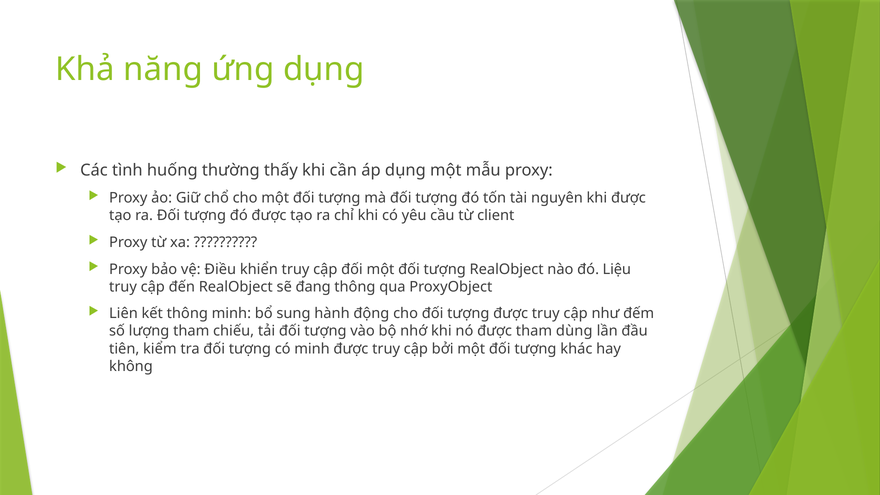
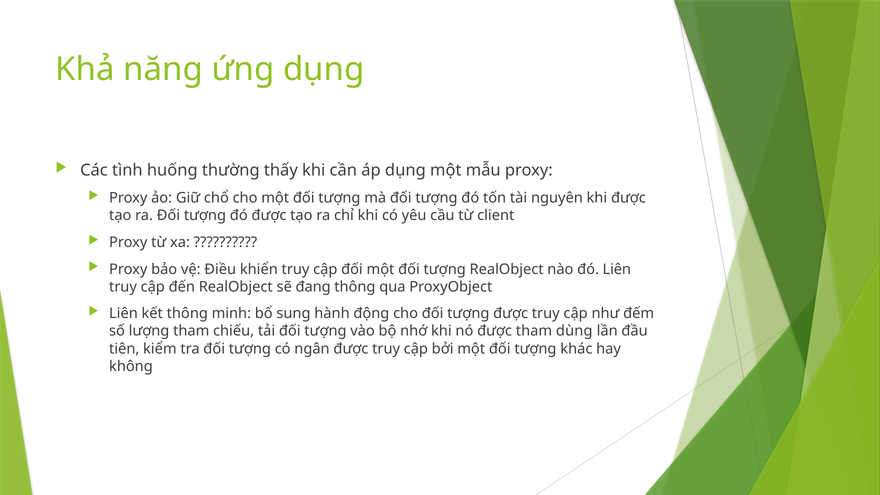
đó Liệu: Liệu -> Liên (617, 269)
có minh: minh -> ngân (312, 349)
